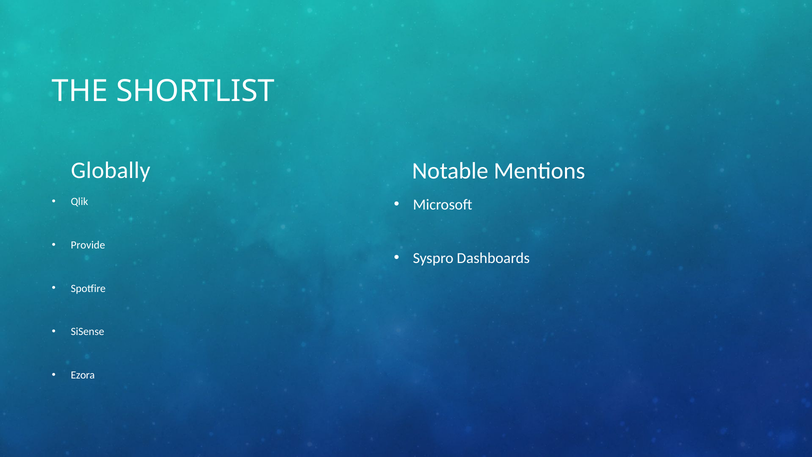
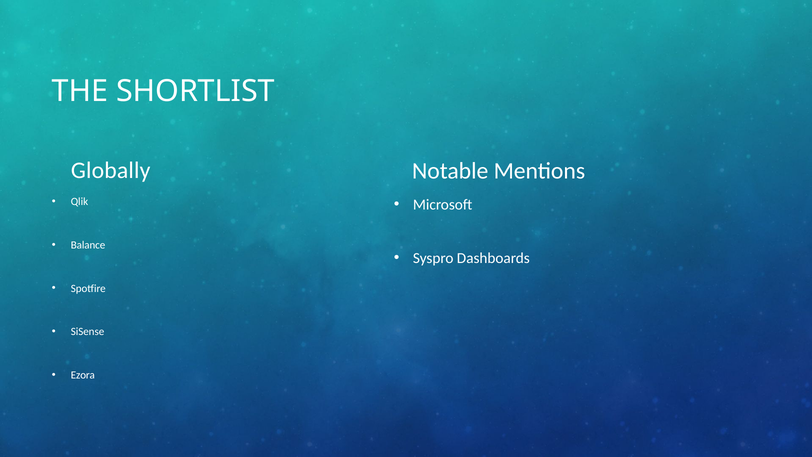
Provide: Provide -> Balance (88, 245)
